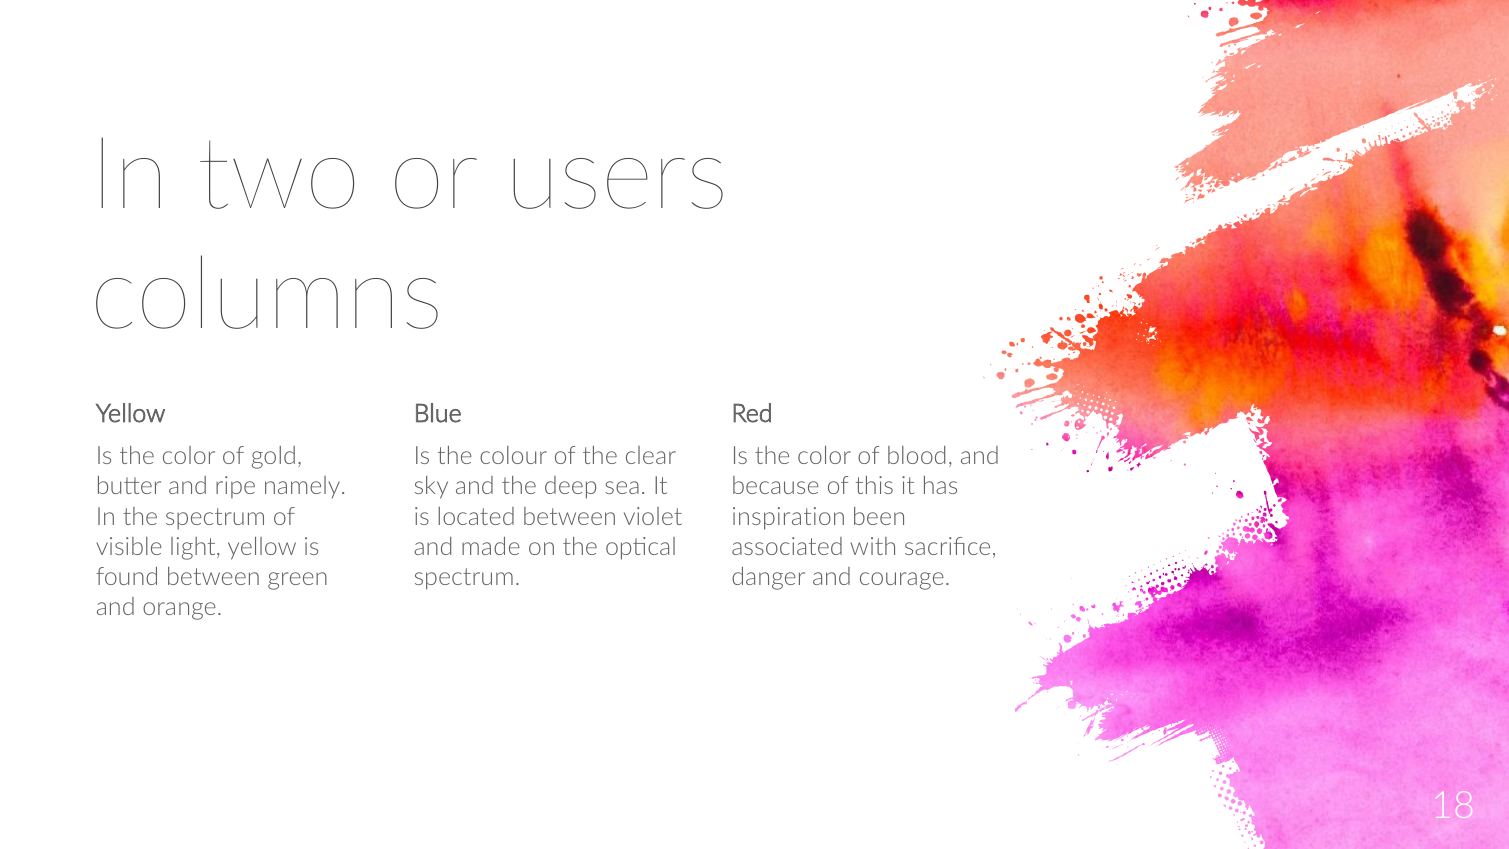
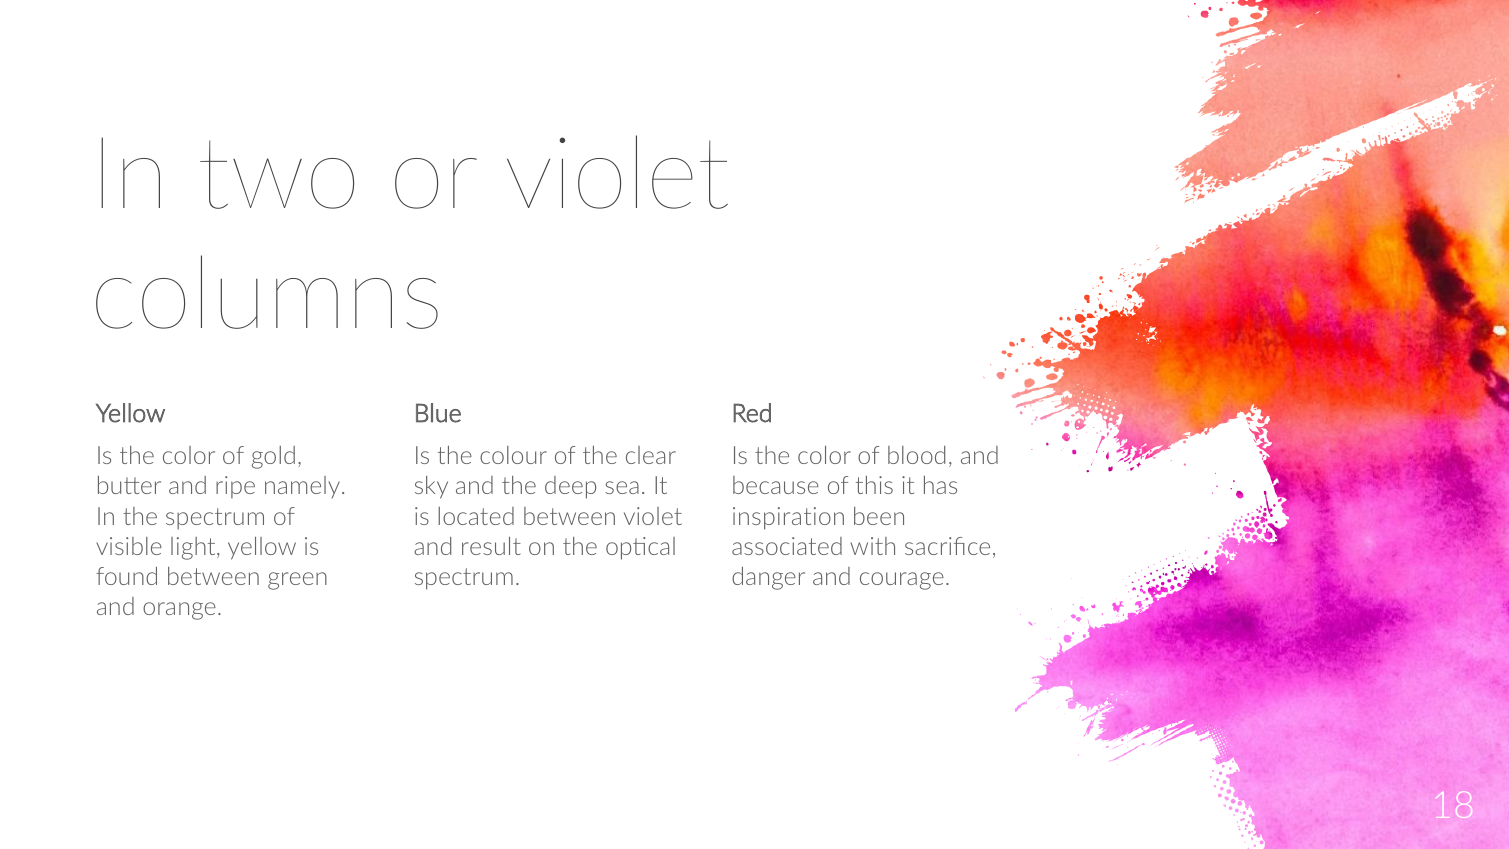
or users: users -> violet (617, 175)
made: made -> result (491, 547)
